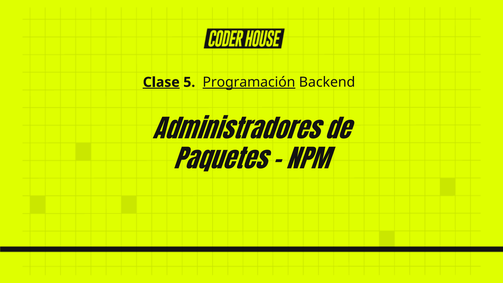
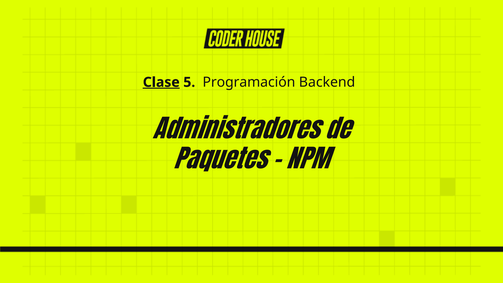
Programación underline: present -> none (249, 82)
